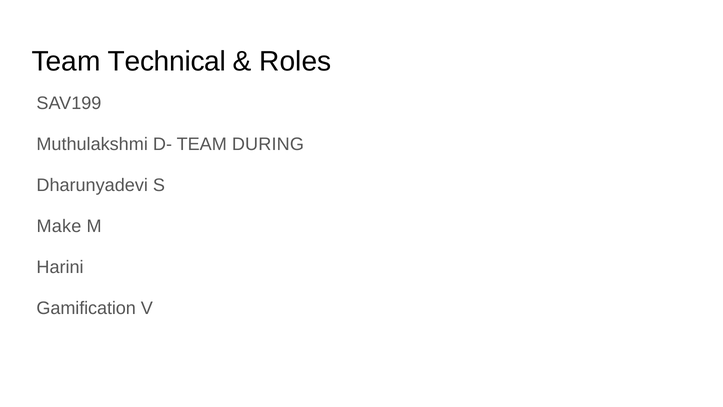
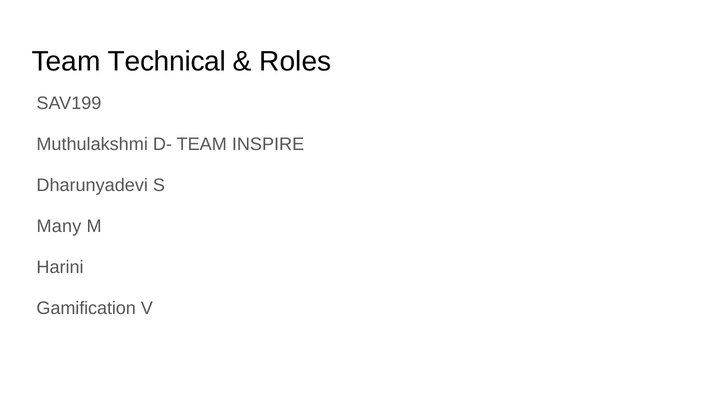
DURING: DURING -> INSPIRE (268, 144)
Make: Make -> Many (59, 226)
